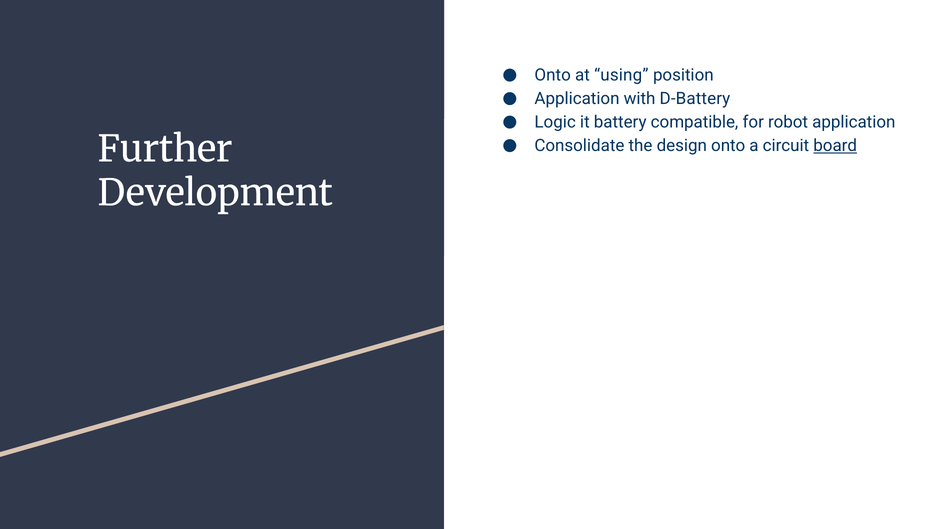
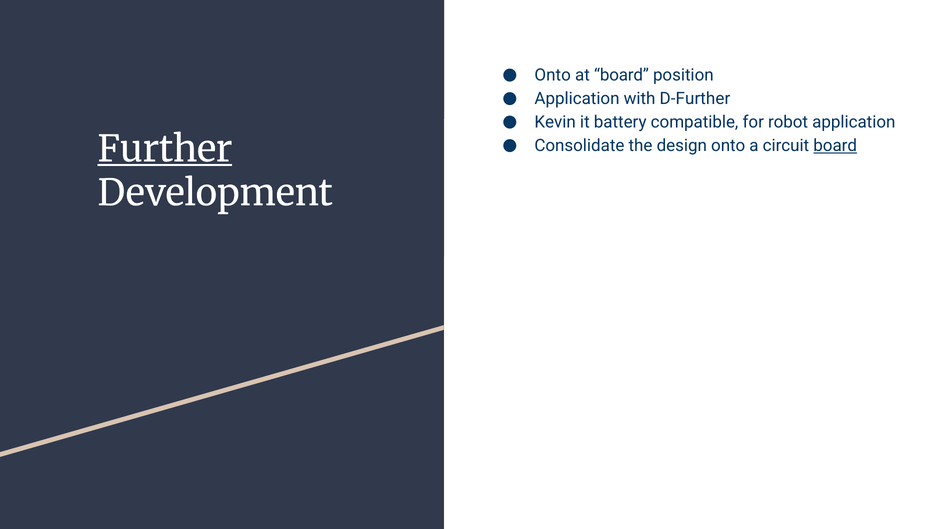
at using: using -> board (621, 75)
D-Battery: D-Battery -> D-Further (695, 99)
Logic: Logic -> Kevin (555, 122)
Further underline: none -> present (165, 149)
